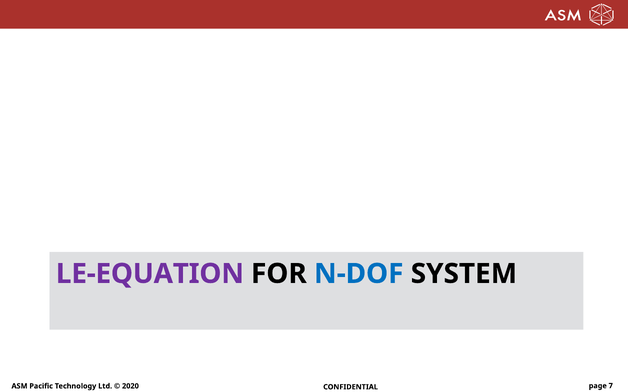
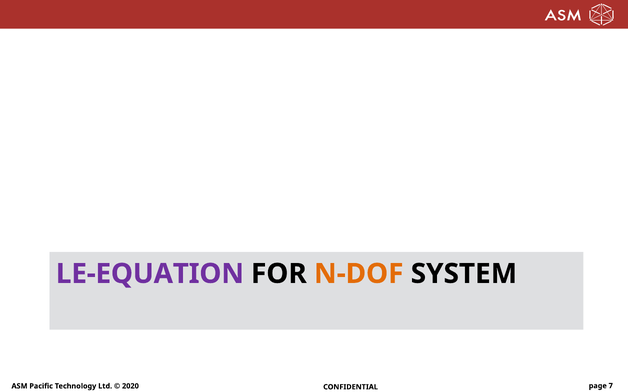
N-DOF colour: blue -> orange (359, 274)
